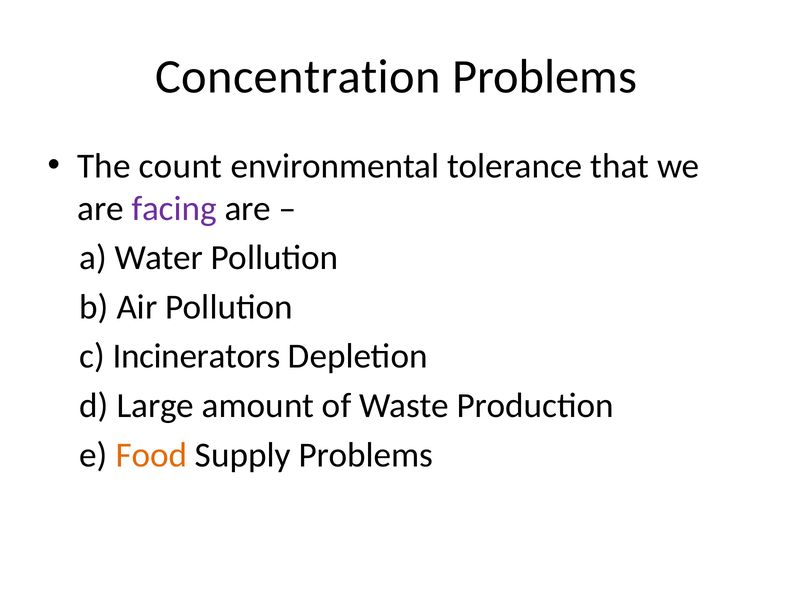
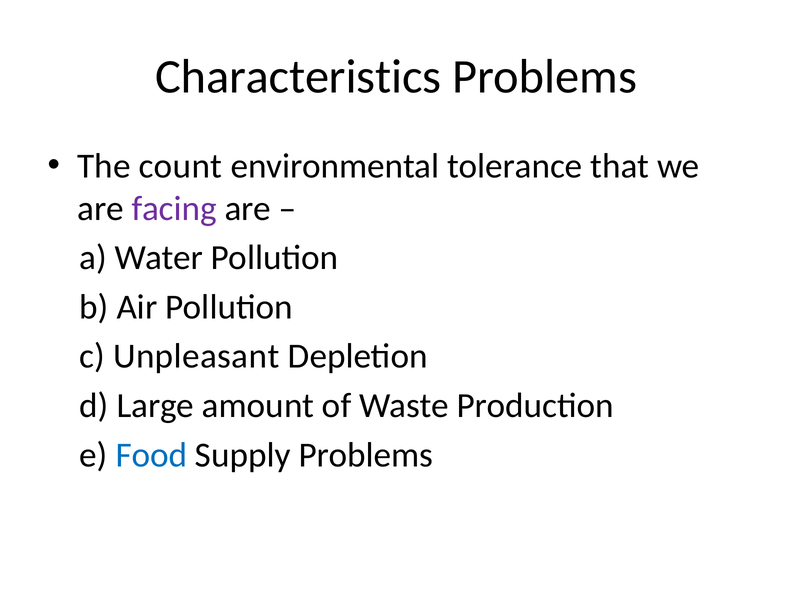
Concentration: Concentration -> Characteristics (298, 77)
Incinerators: Incinerators -> Unpleasant (196, 357)
Food colour: orange -> blue (151, 455)
